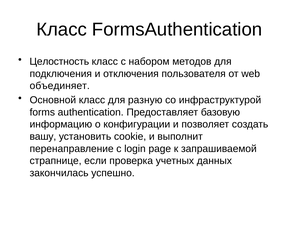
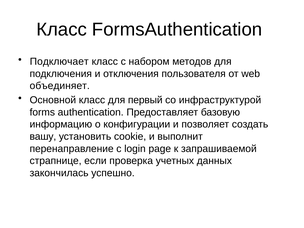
Целостность: Целостность -> Подключает (59, 62)
разную: разную -> первый (145, 100)
